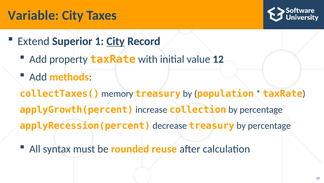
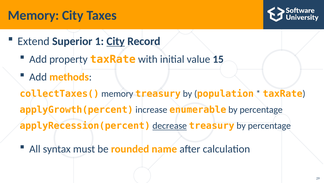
Variable: Variable -> Memory (33, 15)
12: 12 -> 15 (218, 59)
collection: collection -> enumerable (198, 109)
decrease underline: none -> present (170, 125)
reuse: reuse -> name (164, 148)
